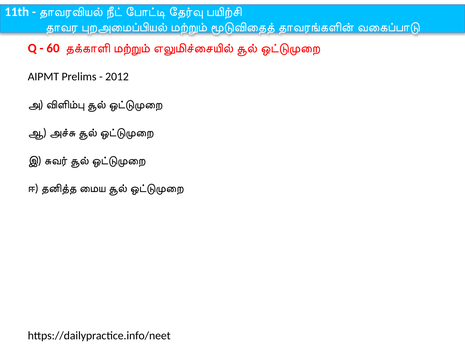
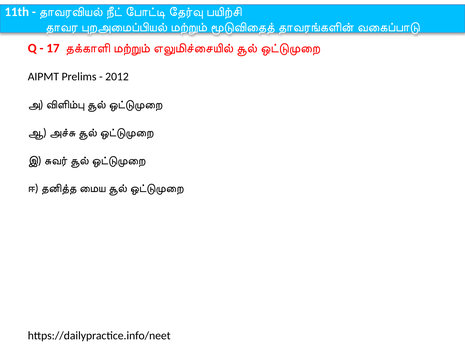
60: 60 -> 17 (53, 48)
